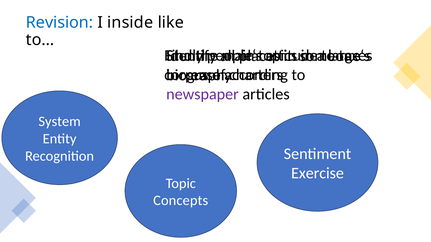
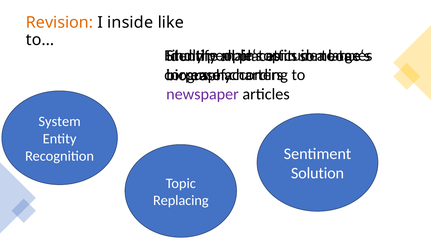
Revision colour: blue -> orange (60, 23)
Exercise: Exercise -> Solution (318, 174)
Concepts: Concepts -> Replacing (181, 201)
